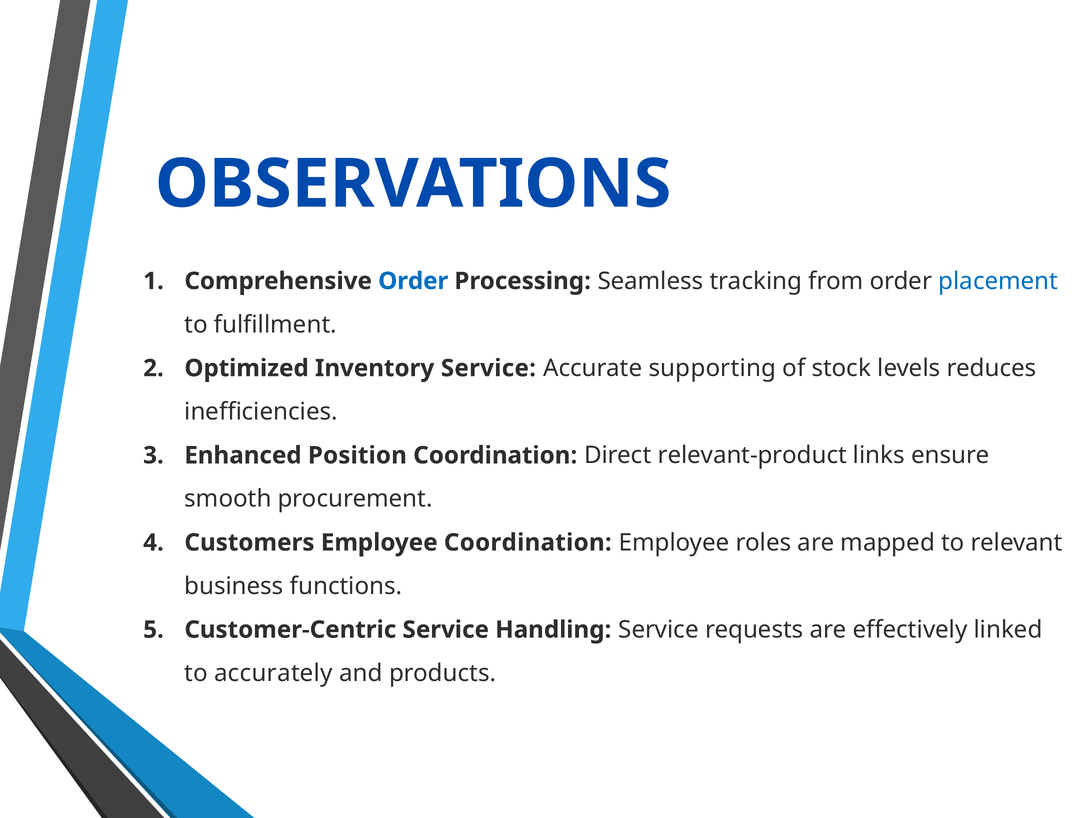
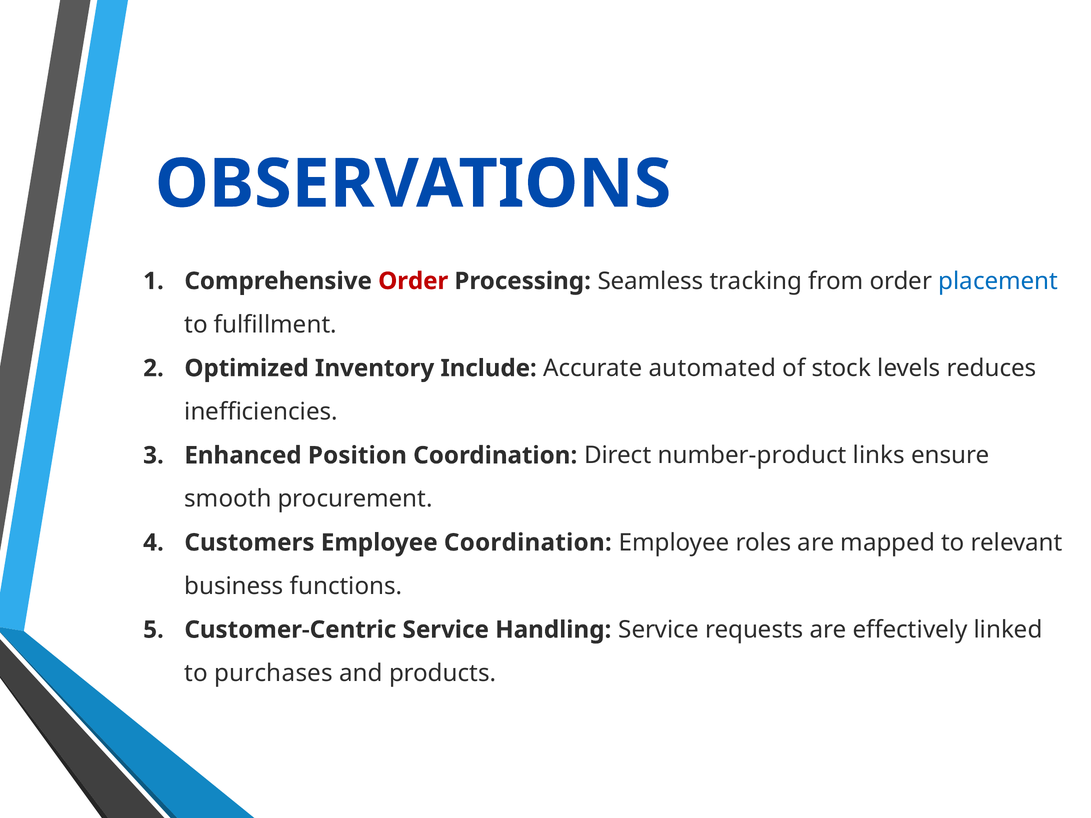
Order colour: blue -> red (413, 281)
Inventory Service: Service -> Include (489, 368)
supporting: supporting -> automated (712, 368)
relevant-product: relevant-product -> number-product (752, 456)
accurately: accurately -> purchases (273, 674)
